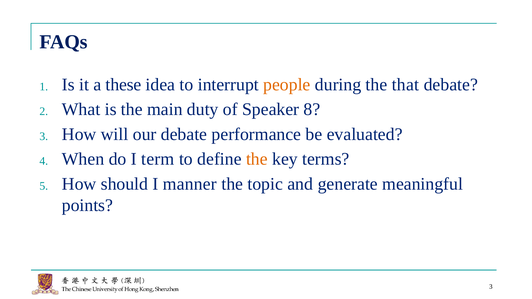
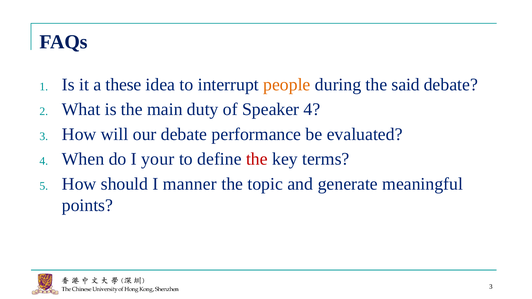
that: that -> said (406, 85)
Speaker 8: 8 -> 4 (312, 110)
term: term -> your (158, 159)
the colour: orange -> red (257, 159)
